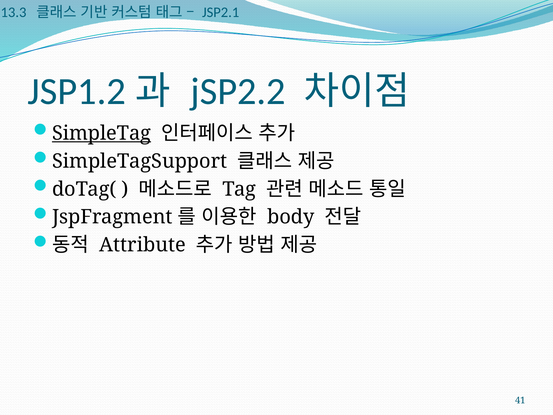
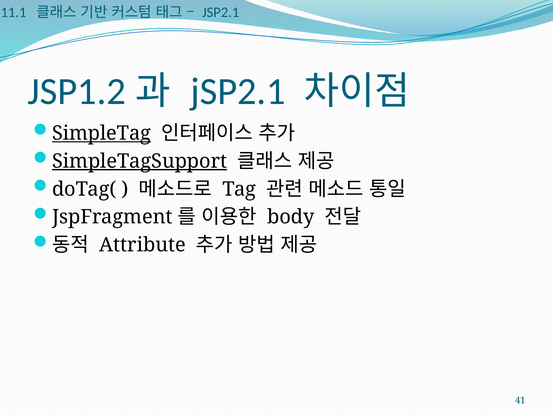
13.3: 13.3 -> 11.1 (14, 12)
jSP2.2: jSP2.2 -> jSP2.1 (238, 91)
SimpleTagSupport underline: none -> present (140, 161)
